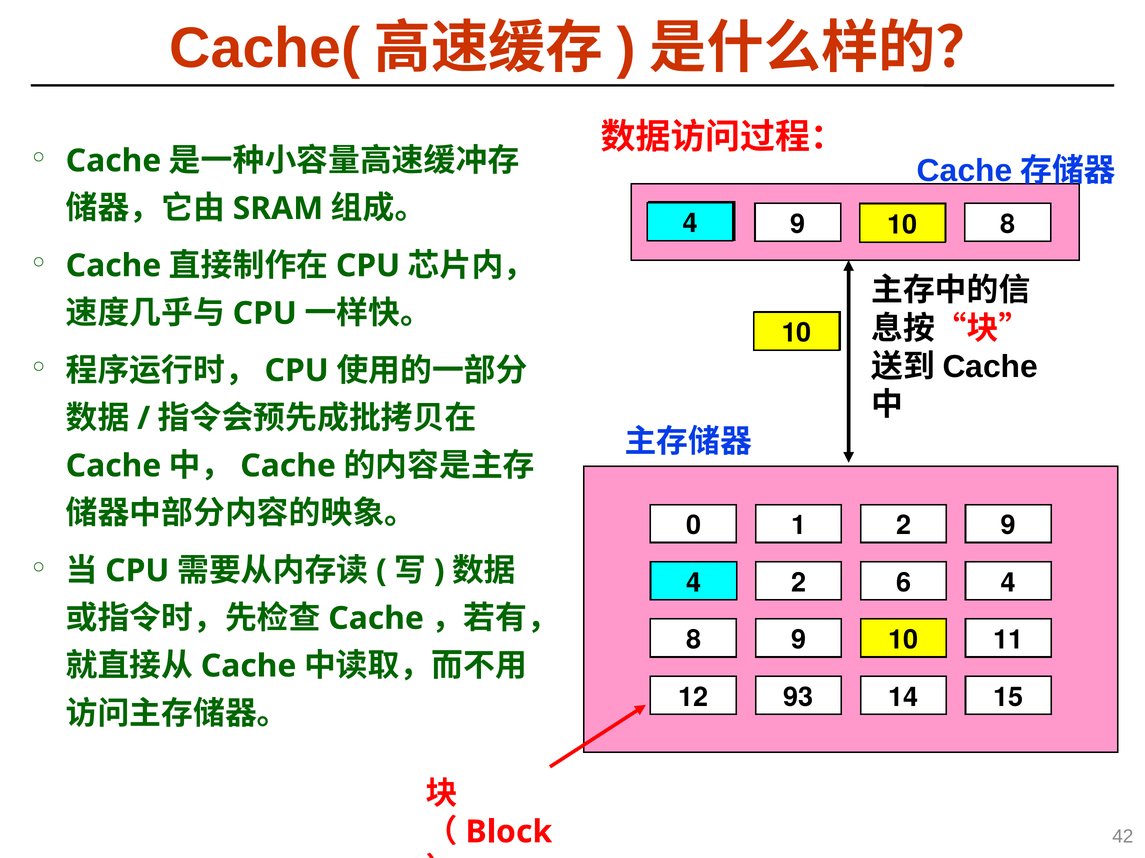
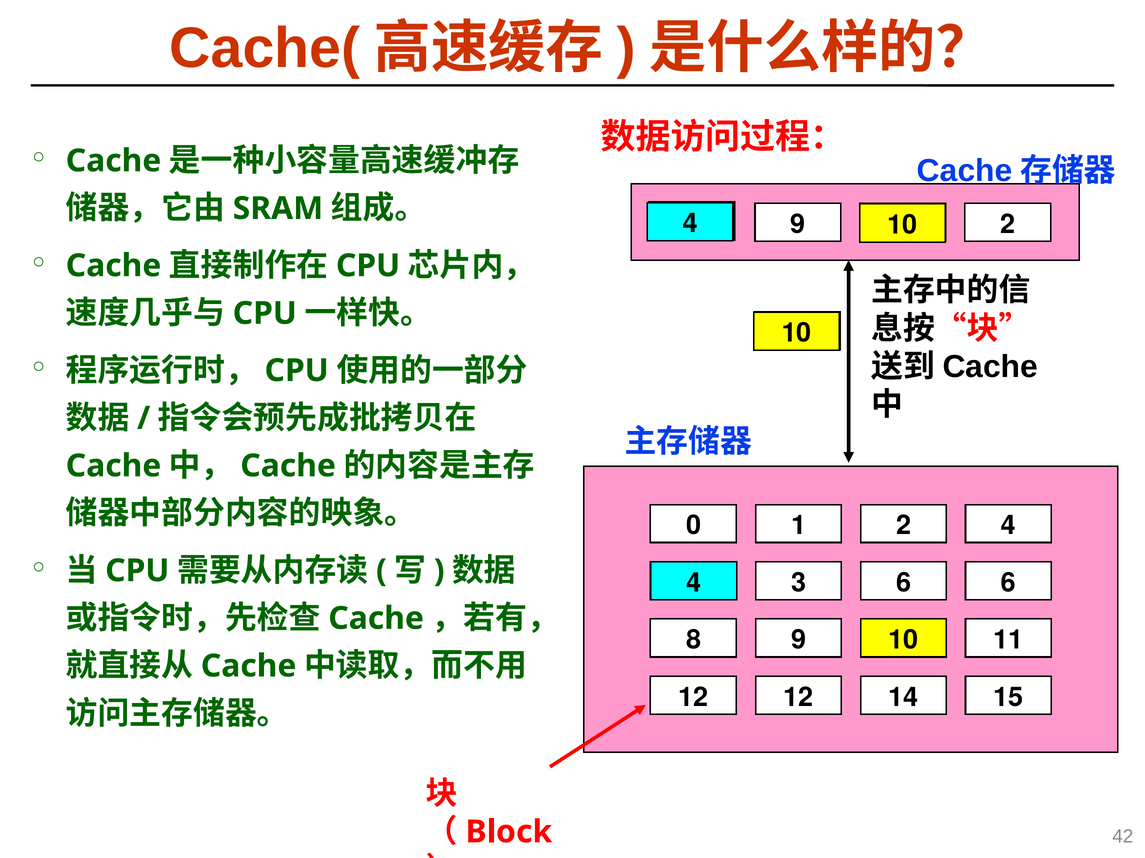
8: 8 -> 2 (1008, 224)
1 2 9: 9 -> 4 (1008, 526)
2: 2 -> 3 (799, 583)
6 4: 4 -> 6 (1008, 583)
12 93: 93 -> 12 (798, 698)
